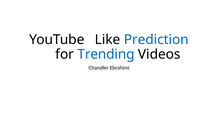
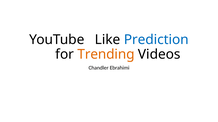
Trending colour: blue -> orange (106, 54)
